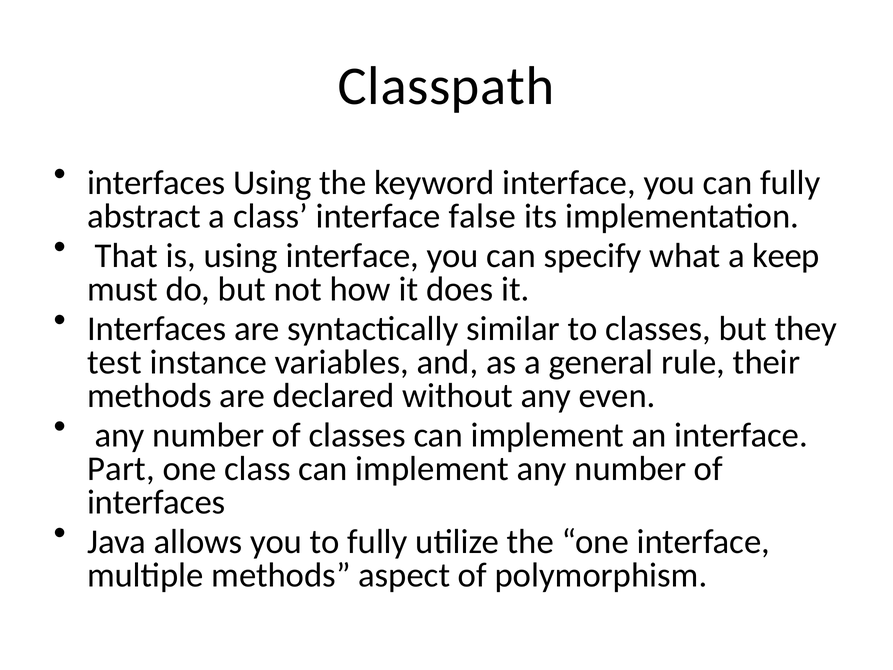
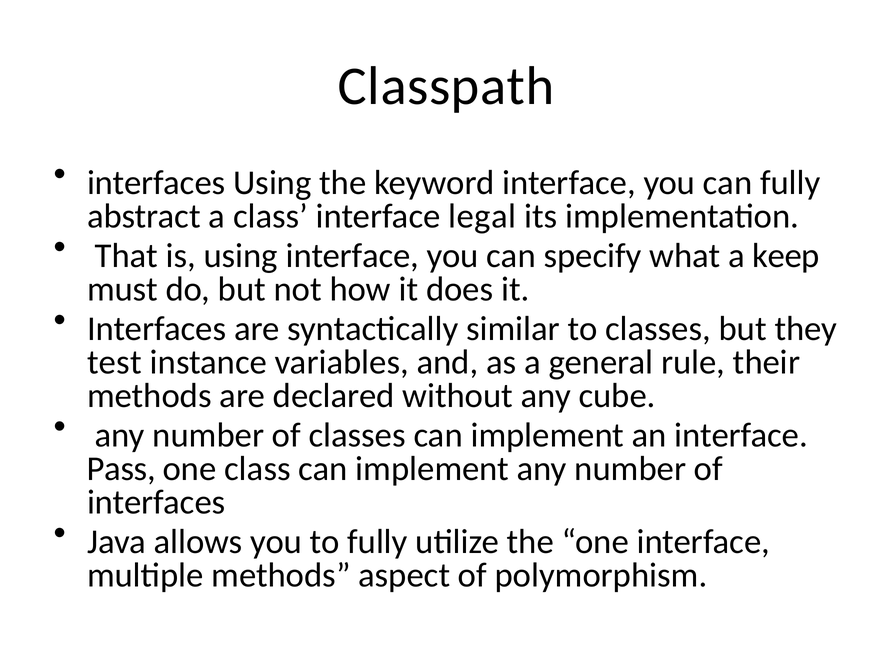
false: false -> legal (482, 216)
even: even -> cube (617, 395)
Part: Part -> Pass (121, 469)
